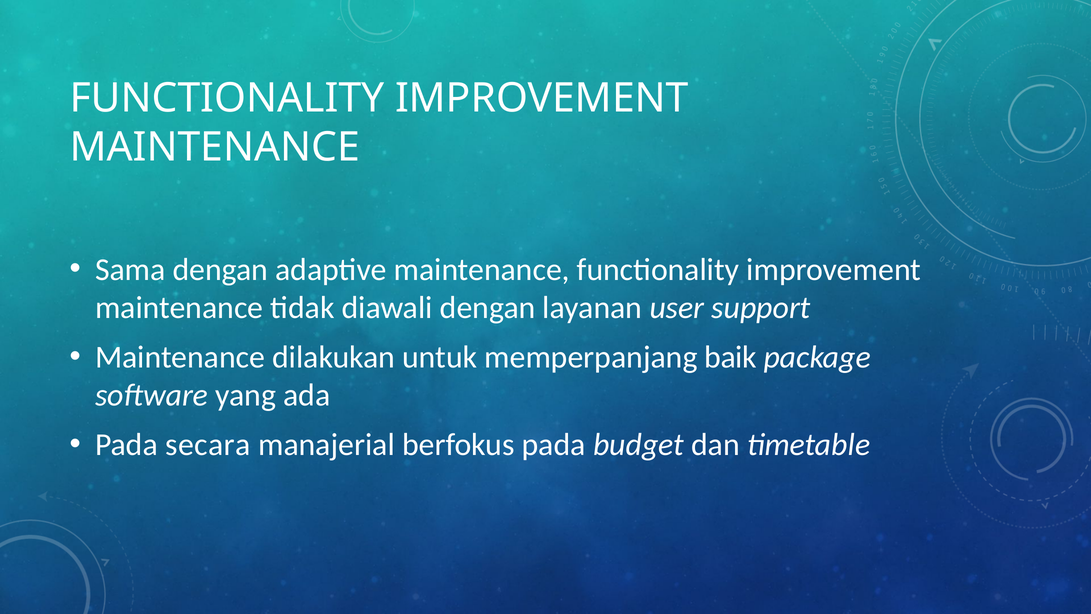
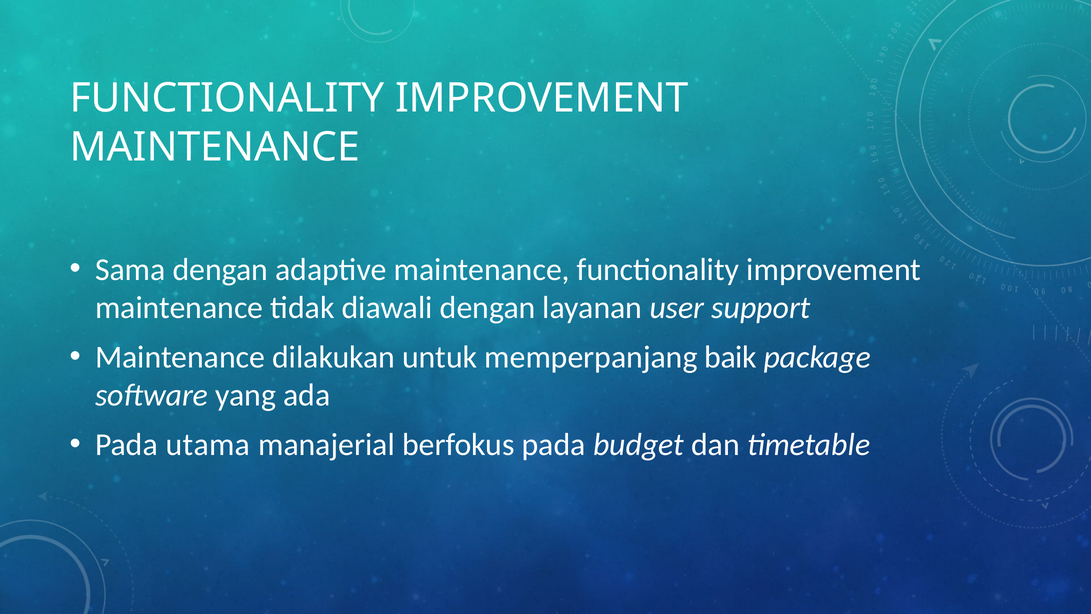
secara: secara -> utama (208, 445)
